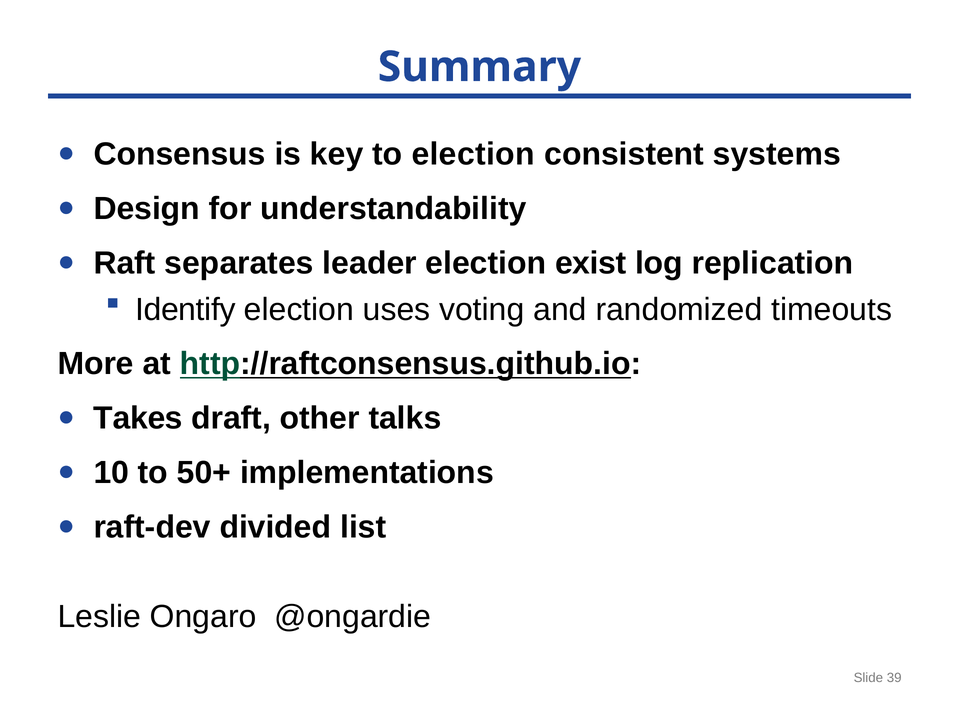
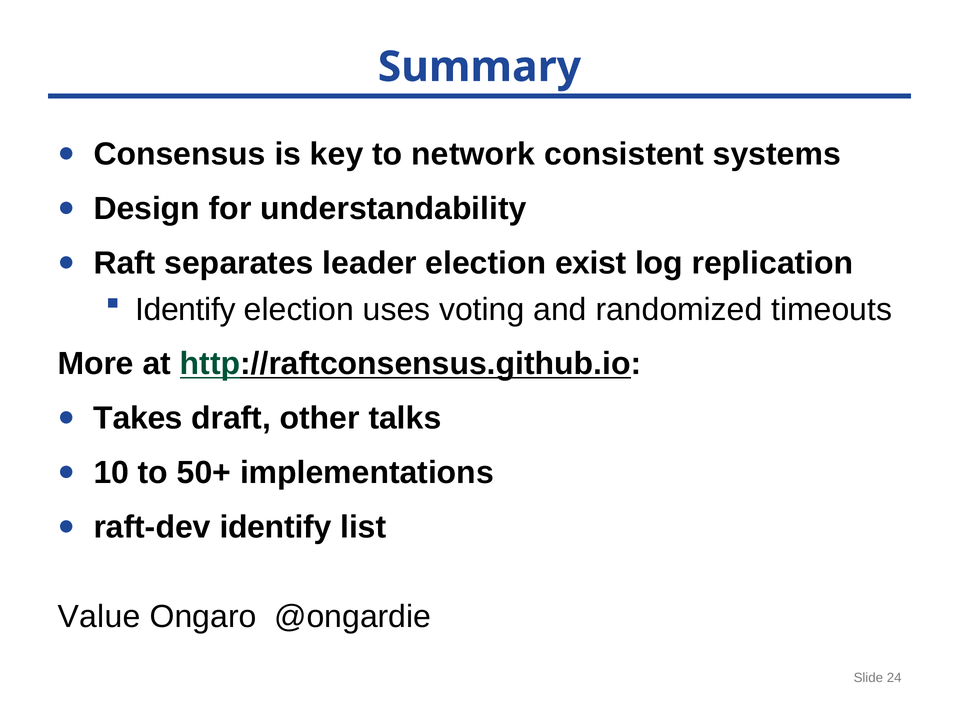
to election: election -> network (473, 154)
raft-dev divided: divided -> identify (276, 526)
Leslie: Leslie -> Value (99, 616)
39: 39 -> 24 (894, 677)
